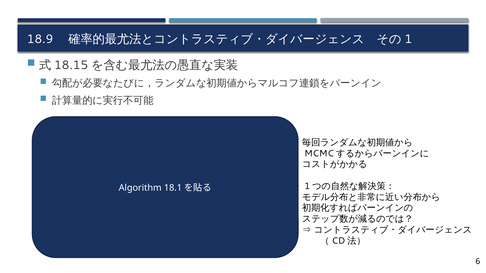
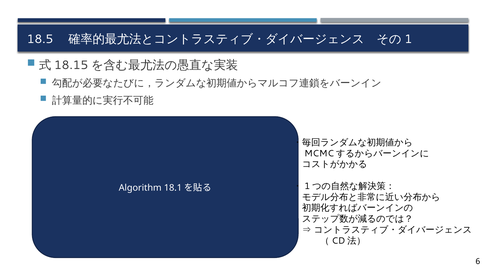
18.9: 18.9 -> 18.5 (40, 39)
